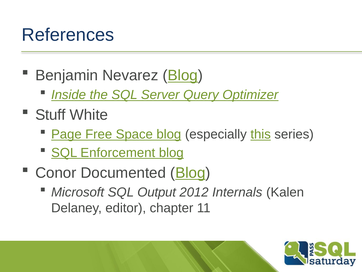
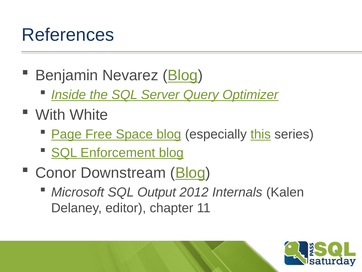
Stuff: Stuff -> With (50, 115)
Documented: Documented -> Downstream (123, 172)
